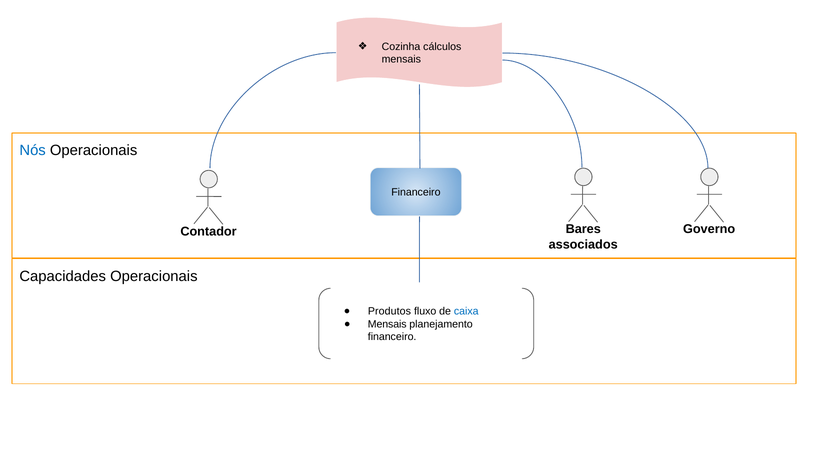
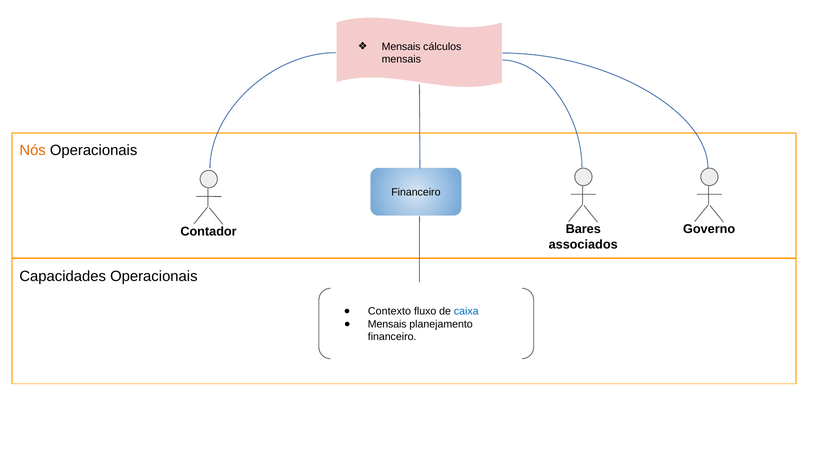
Cozinha: Cozinha -> Mensais (401, 47)
Nós colour: blue -> orange (33, 150)
Produtos: Produtos -> Contexto (389, 311)
